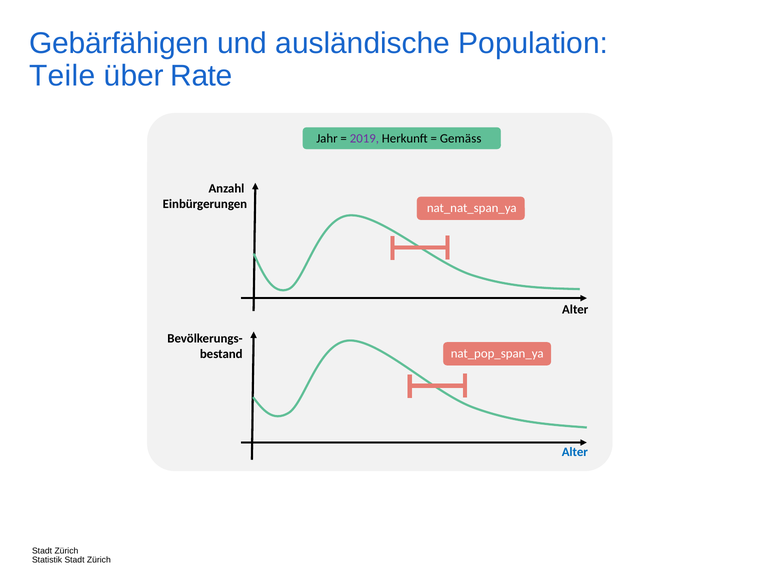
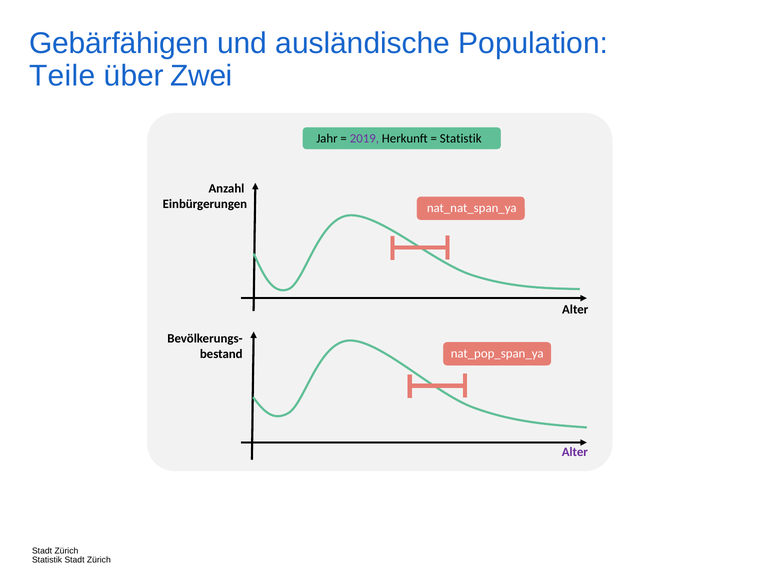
Rate: Rate -> Zwei (201, 76)
Gemäss: Gemäss -> Statistik (461, 138)
Alter colour: blue -> purple (575, 452)
